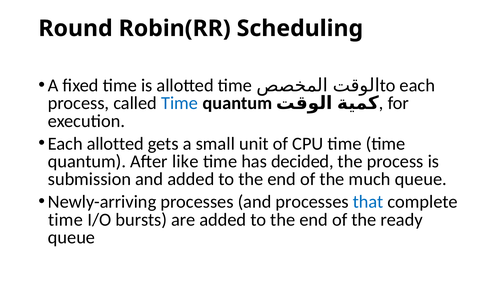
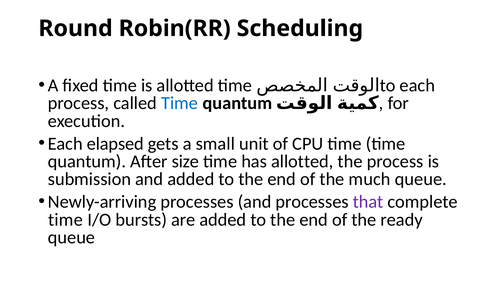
Each allotted: allotted -> elapsed (115, 144)
like: like -> size (185, 162)
has decided: decided -> allotted (302, 162)
that colour: blue -> purple (368, 202)
